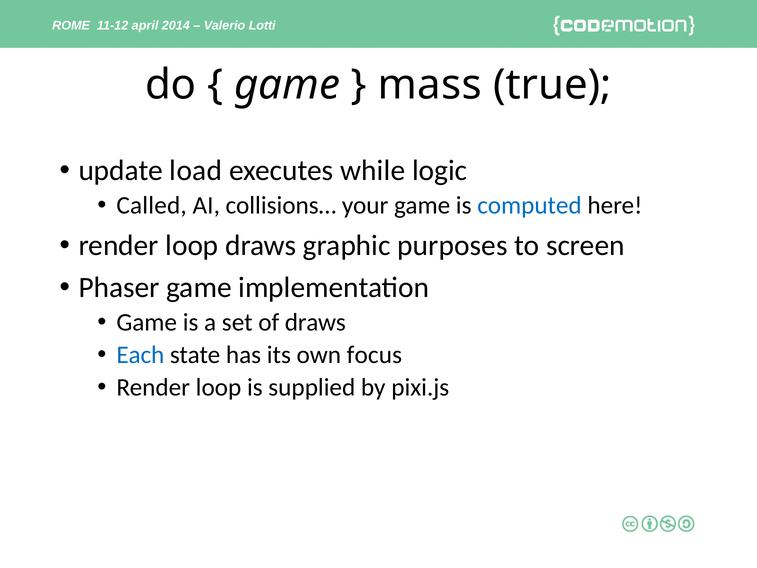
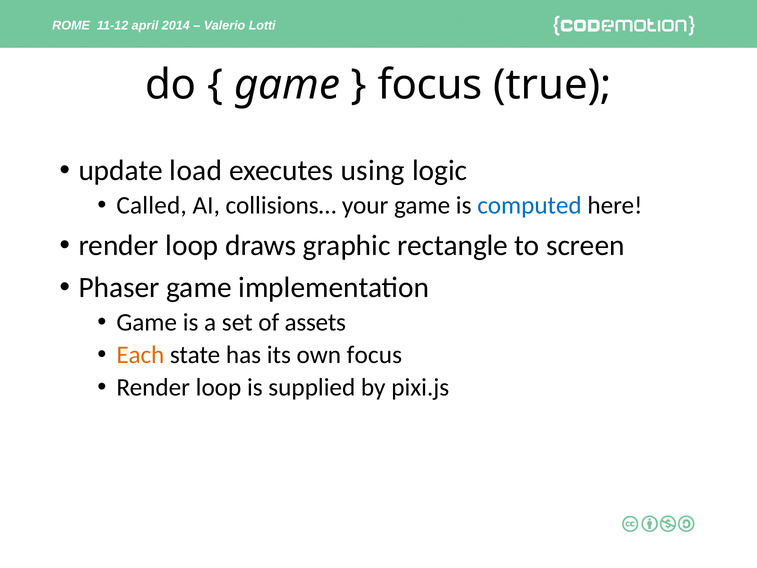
mass: mass -> focus (430, 85)
while: while -> using (373, 171)
purposes: purposes -> rectangle (453, 245)
of draws: draws -> assets (315, 322)
Each colour: blue -> orange (140, 355)
